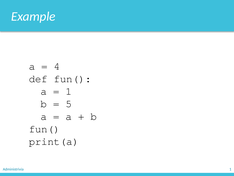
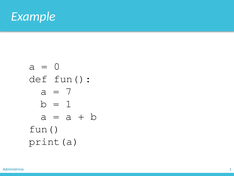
4: 4 -> 0 (57, 66)
1: 1 -> 7 (69, 91)
5: 5 -> 1 (69, 104)
